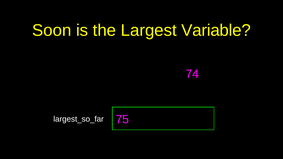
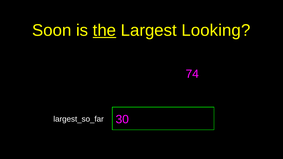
the underline: none -> present (104, 30)
Variable: Variable -> Looking (216, 30)
75: 75 -> 30 (122, 119)
